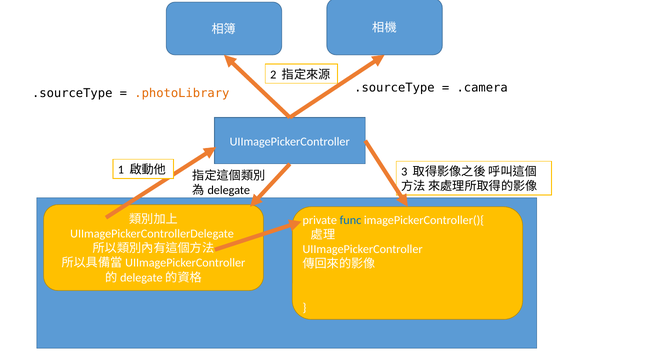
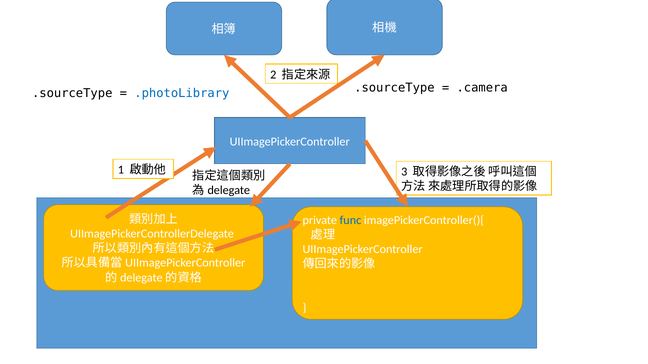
.photoLibrary colour: orange -> blue (182, 93)
